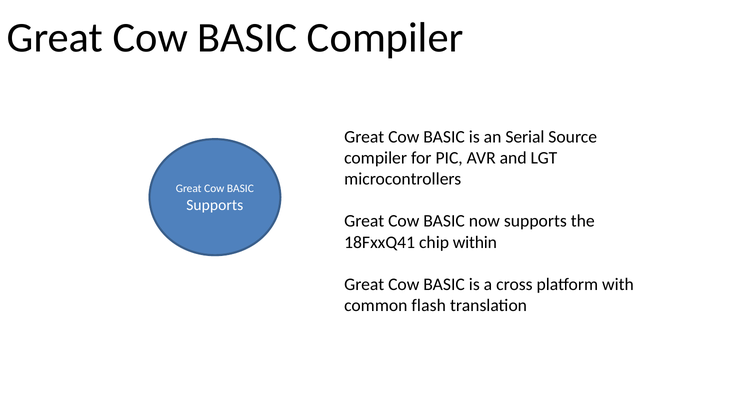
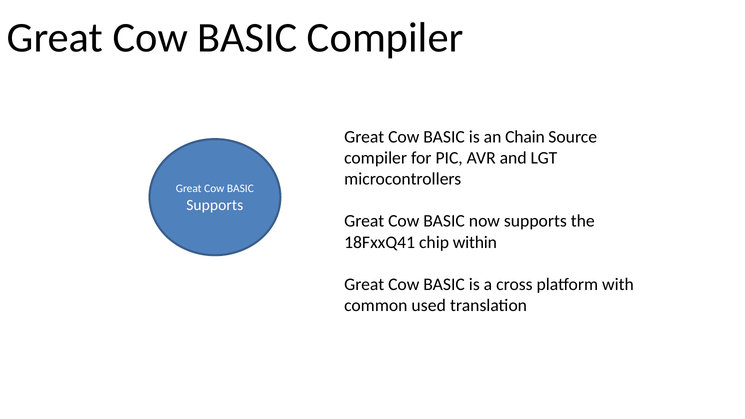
Serial: Serial -> Chain (525, 137)
flash: flash -> used (429, 306)
